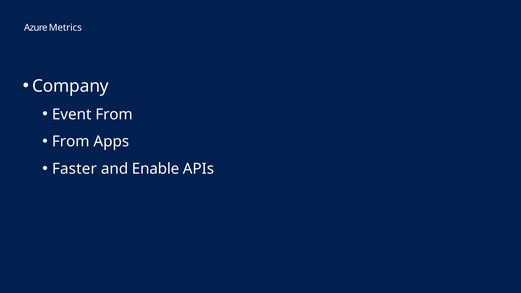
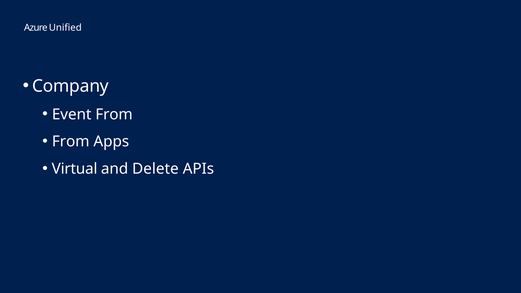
Metrics: Metrics -> Unified (65, 28)
Faster: Faster -> Virtual (75, 169)
Enable: Enable -> Delete (155, 169)
